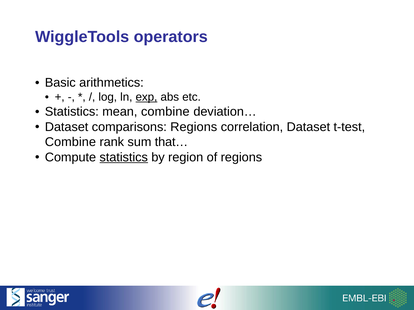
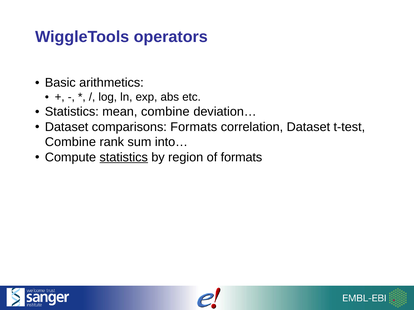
exp underline: present -> none (146, 97)
comparisons Regions: Regions -> Formats (194, 127)
that…: that… -> into… (171, 142)
of regions: regions -> formats (241, 157)
